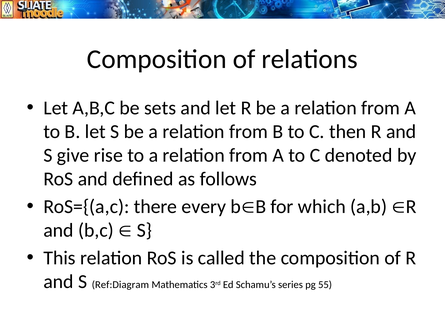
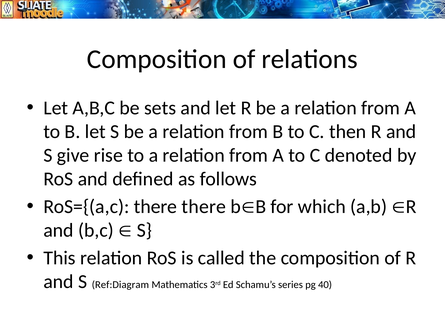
there every: every -> there (204, 207)
55: 55 -> 40 (325, 285)
